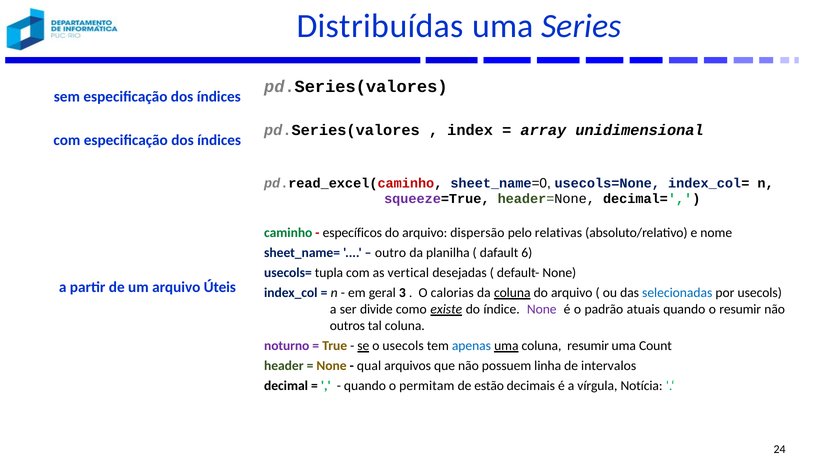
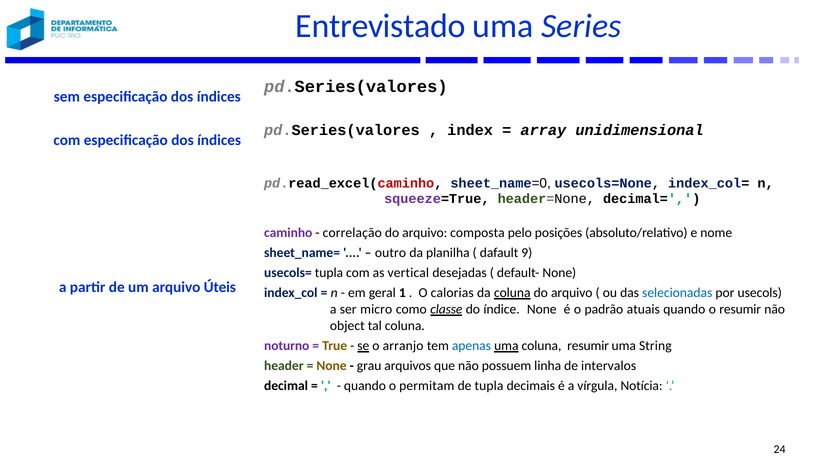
Distribuídas: Distribuídas -> Entrevistado (380, 26)
caminho colour: green -> purple (288, 233)
específicos: específicos -> correlação (352, 233)
dispersão: dispersão -> composta (477, 233)
relativas: relativas -> posições (559, 233)
6: 6 -> 9 (527, 253)
3: 3 -> 1 (402, 293)
divide: divide -> micro (376, 309)
existe: existe -> classe (446, 309)
None colour: purple -> black (542, 309)
outros: outros -> object (347, 326)
o usecols: usecols -> arranjo (403, 346)
Count: Count -> String (655, 346)
qual: qual -> grau (369, 366)
de estão: estão -> tupla (489, 386)
